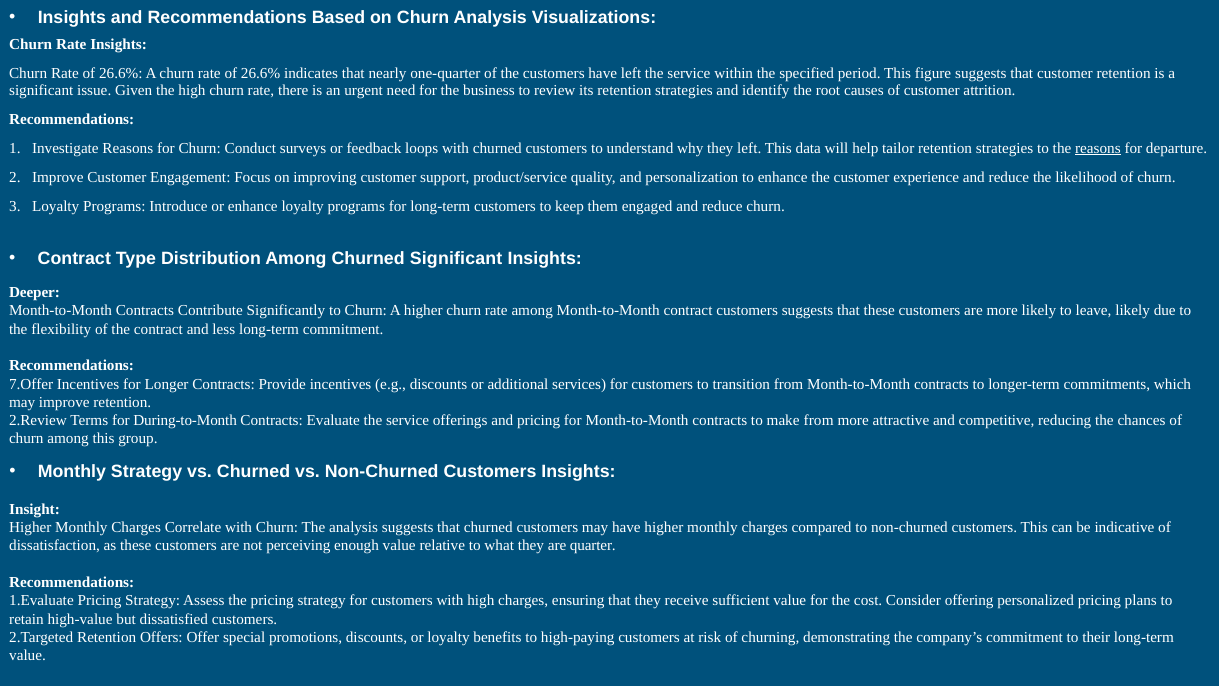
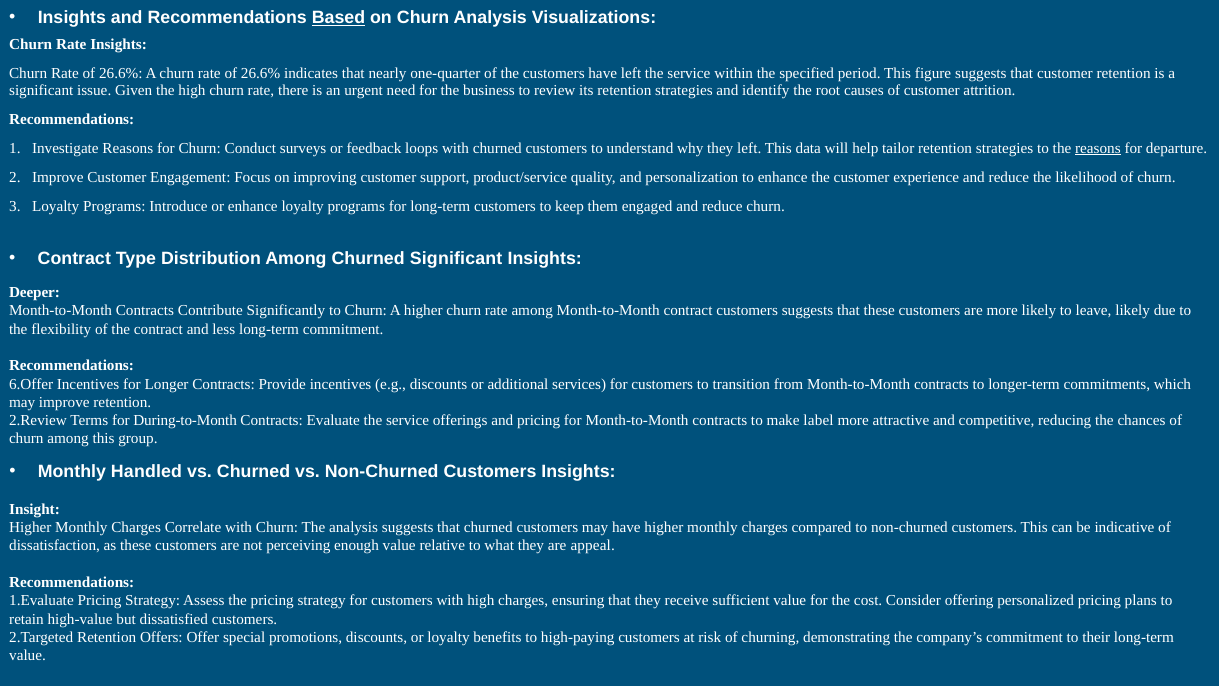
Based underline: none -> present (338, 17)
7.Offer: 7.Offer -> 6.Offer (31, 384)
make from: from -> label (819, 420)
Monthly Strategy: Strategy -> Handled (147, 471)
quarter: quarter -> appeal (593, 546)
